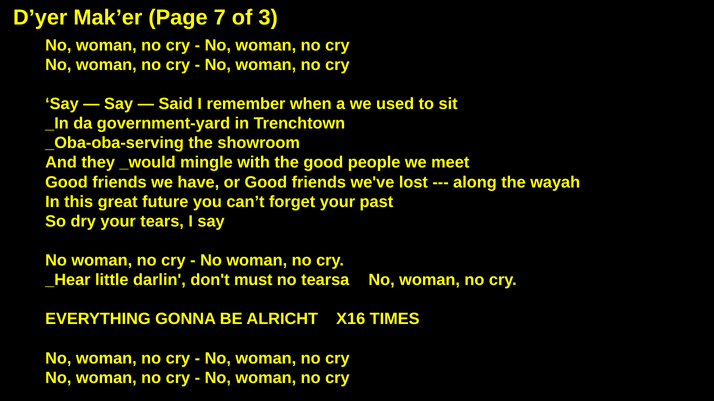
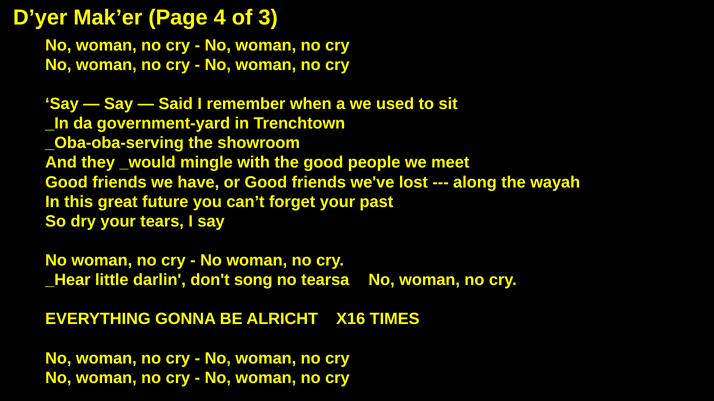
7: 7 -> 4 (220, 18)
must: must -> song (253, 280)
